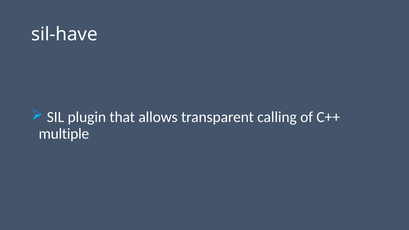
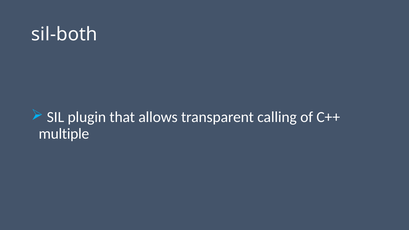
sil-have: sil-have -> sil-both (64, 34)
